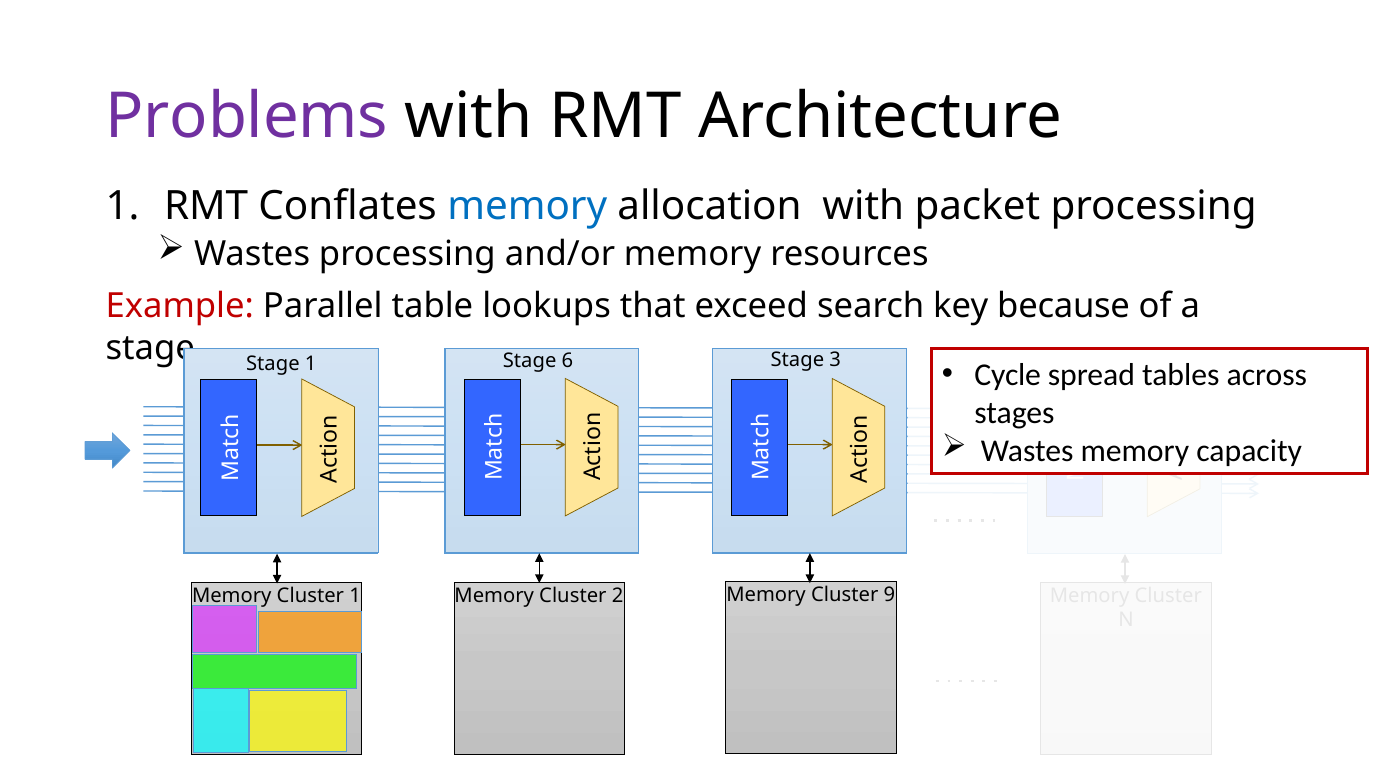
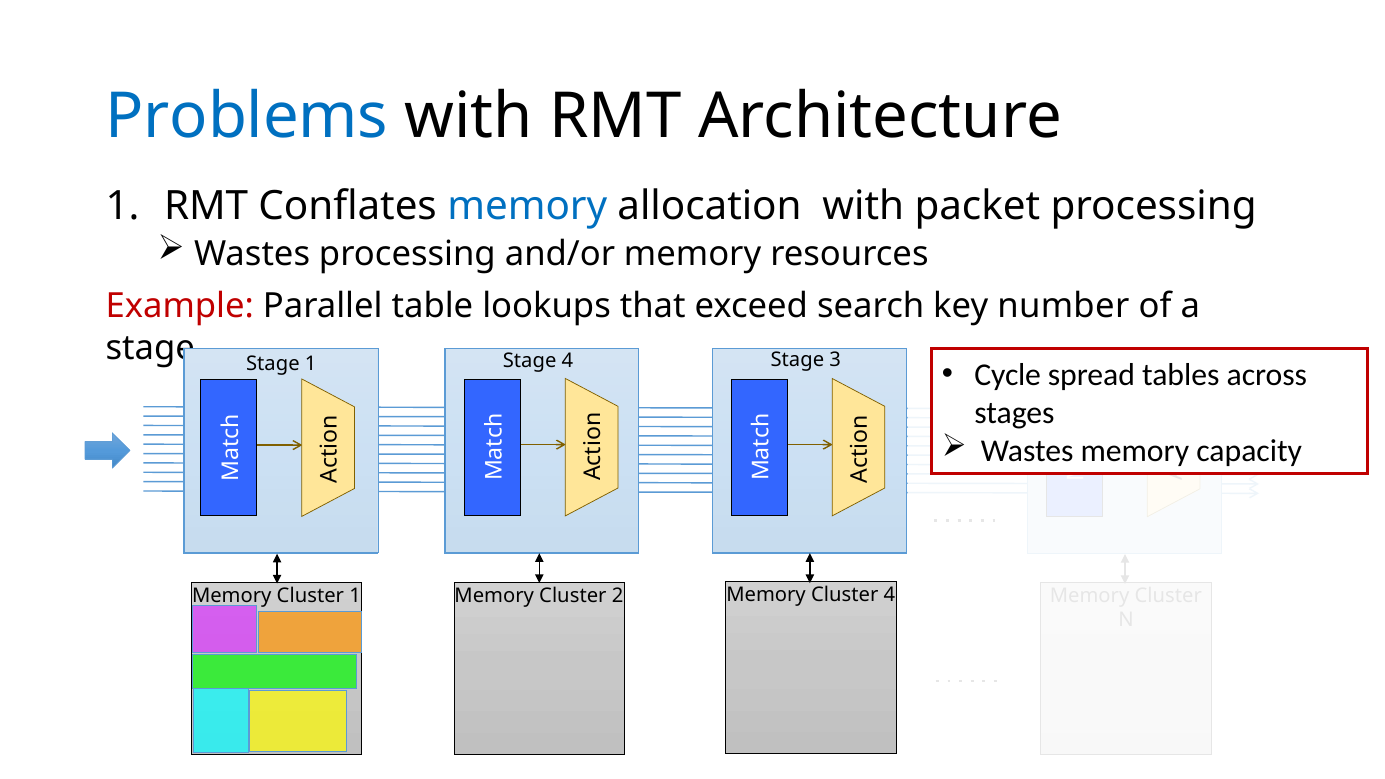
Problems colour: purple -> blue (247, 116)
because: because -> number (1063, 306)
Stage 6: 6 -> 4 (567, 360)
Cluster 9: 9 -> 4 (889, 595)
